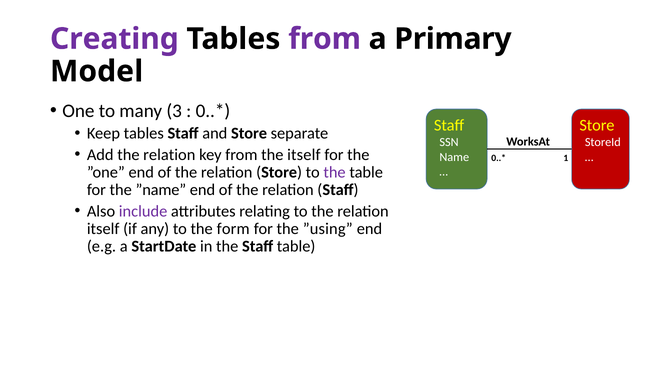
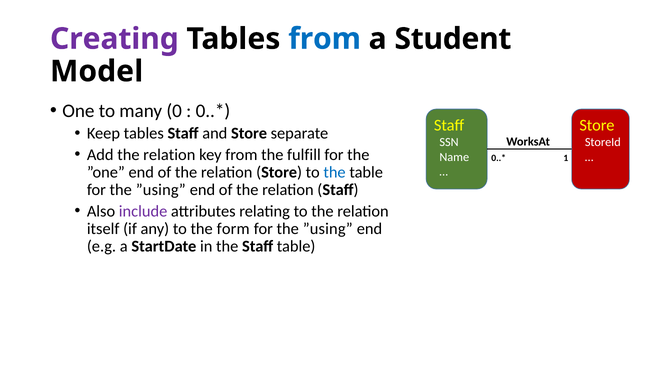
from colour: purple -> blue (325, 39)
Primary: Primary -> Student (453, 39)
3: 3 -> 0 (174, 111)
the itself: itself -> fulfill (304, 155)
the colour: purple -> blue (335, 172)
”name: ”name -> ”using (161, 190)
